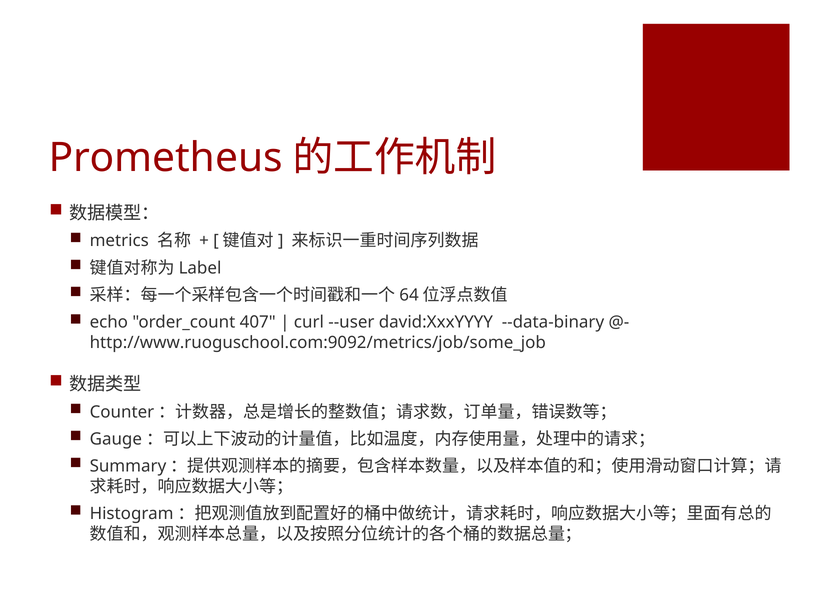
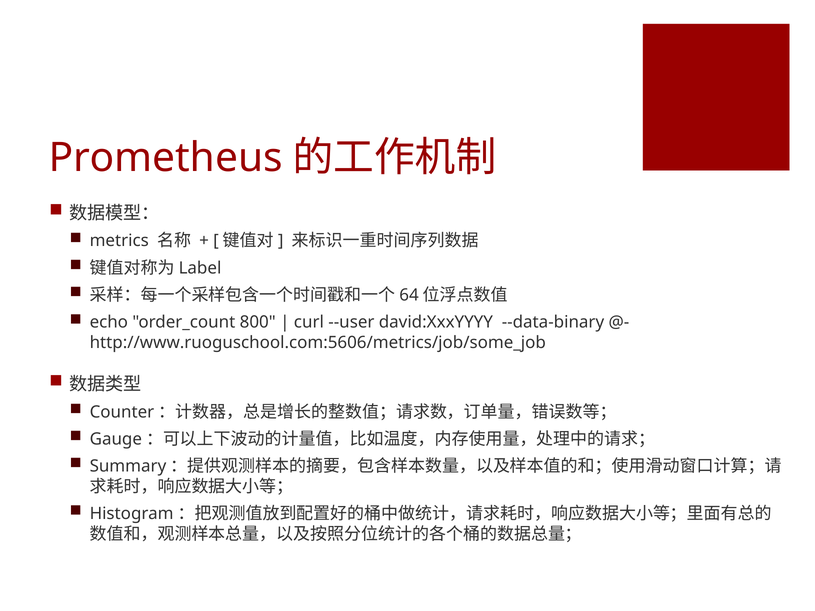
407: 407 -> 800 (258, 322)
http://www.ruoguschool.com:9092/metrics/job/some_job: http://www.ruoguschool.com:9092/metrics/job/some_job -> http://www.ruoguschool.com:5606/metrics/job/some_job (318, 343)
